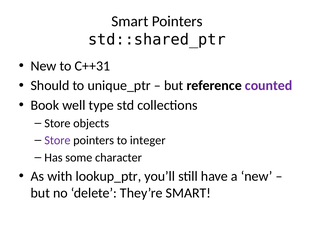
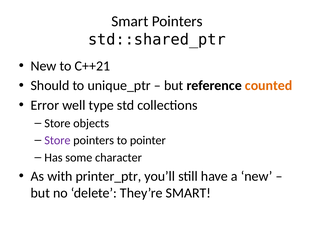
C++31: C++31 -> C++21 (92, 66)
counted colour: purple -> orange (269, 85)
Book: Book -> Error (45, 105)
integer: integer -> pointer (148, 140)
lookup_ptr: lookup_ptr -> printer_ptr (108, 176)
